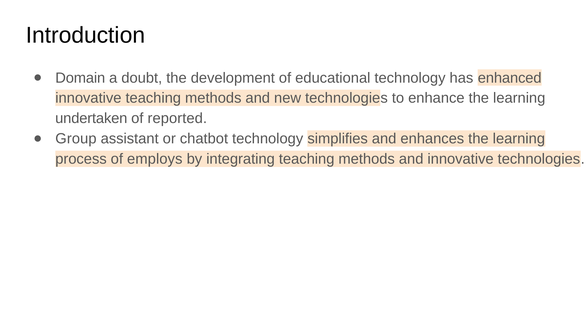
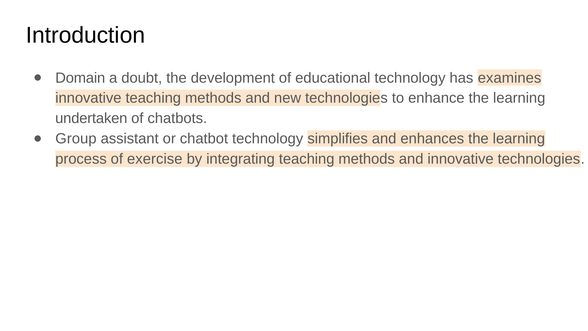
enhanced: enhanced -> examines (510, 78)
reported: reported -> chatbots (177, 118)
employs: employs -> exercise (155, 159)
